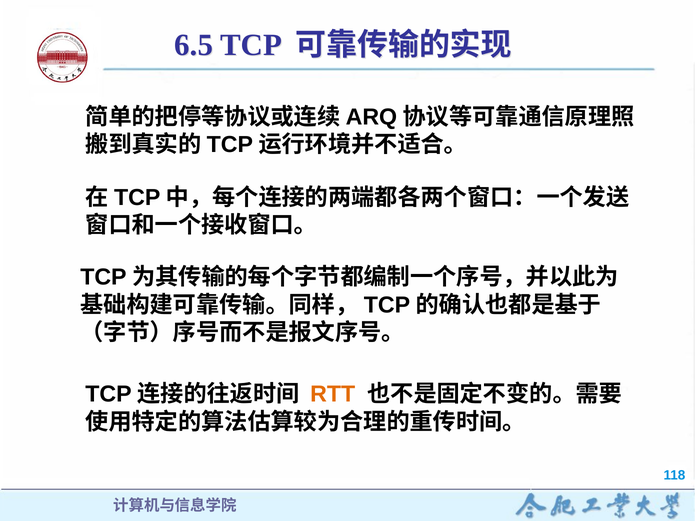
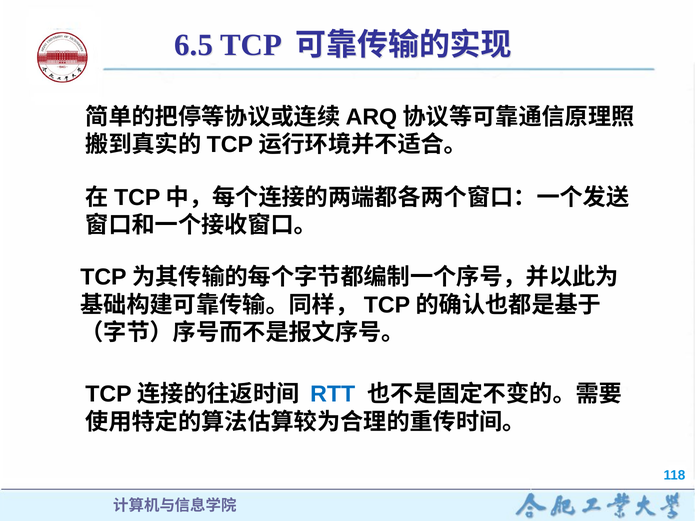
RTT colour: orange -> blue (333, 394)
